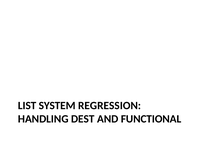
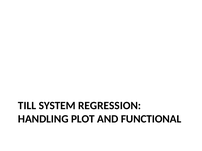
LIST: LIST -> TILL (27, 106)
DEST: DEST -> PLOT (83, 119)
